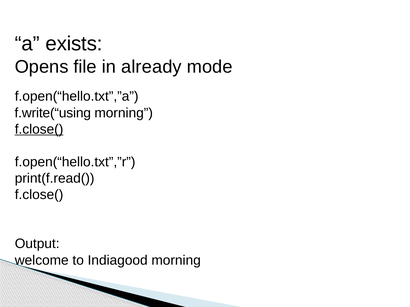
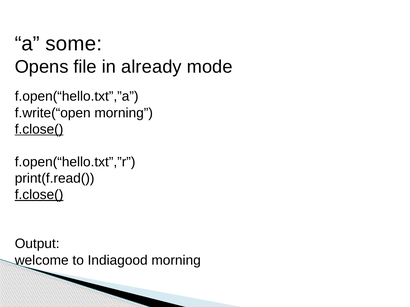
exists: exists -> some (74, 44)
f.write(“using: f.write(“using -> f.write(“open (53, 113)
f.close( underline: none -> present (39, 195)
